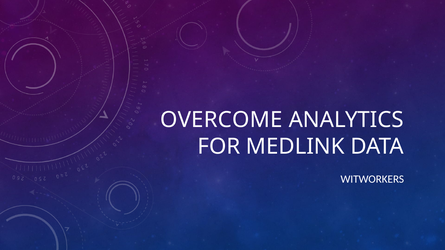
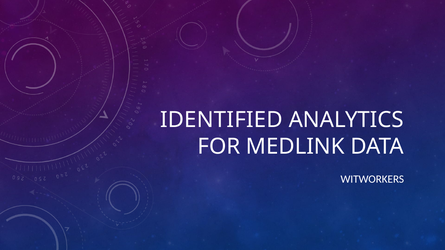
OVERCOME: OVERCOME -> IDENTIFIED (221, 120)
